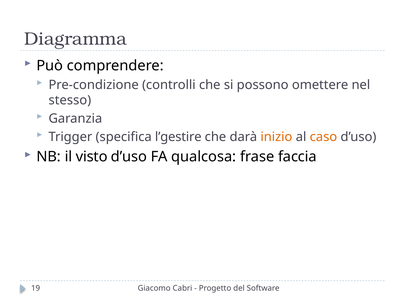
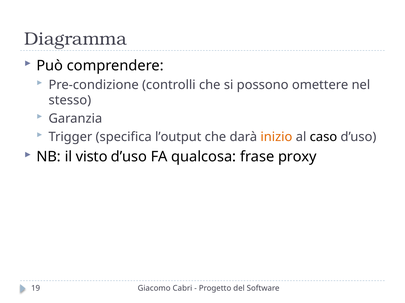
l’gestire: l’gestire -> l’output (178, 137)
caso colour: orange -> black (323, 137)
faccia: faccia -> proxy (297, 157)
